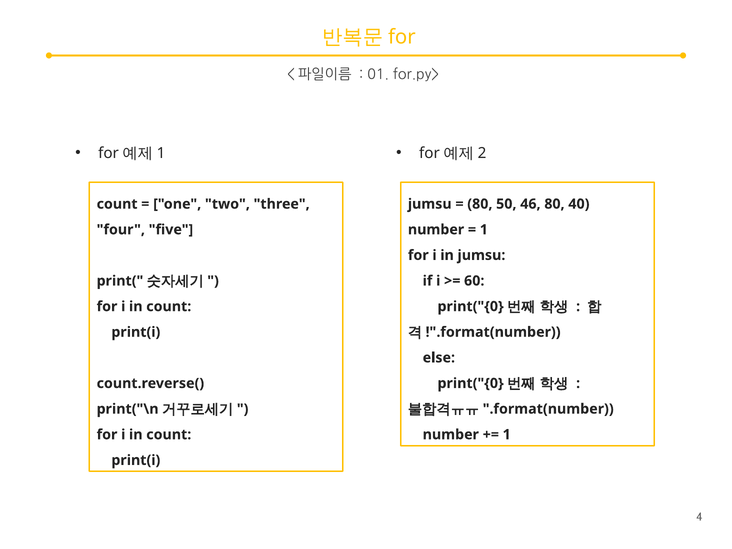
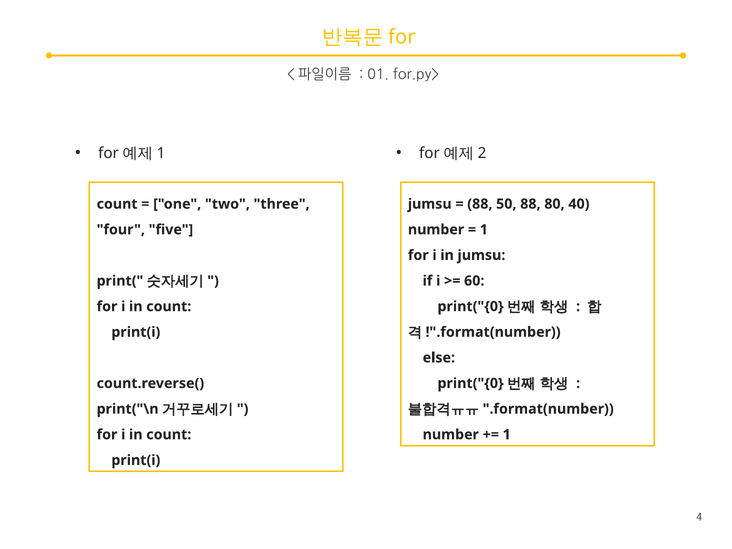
80: 80 -> 88 (480, 204)
50 46: 46 -> 88 (530, 204)
